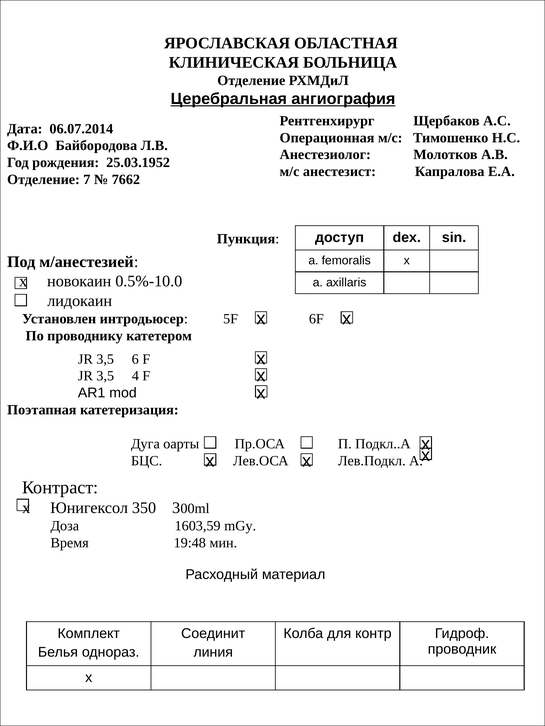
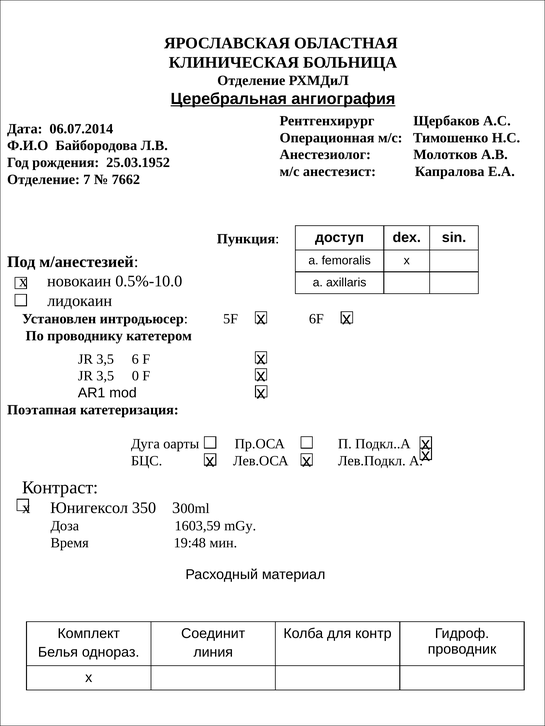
4: 4 -> 0 (135, 376)
